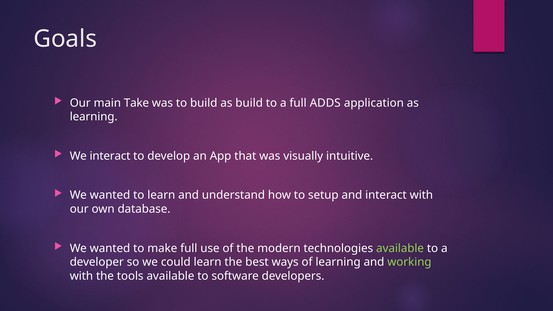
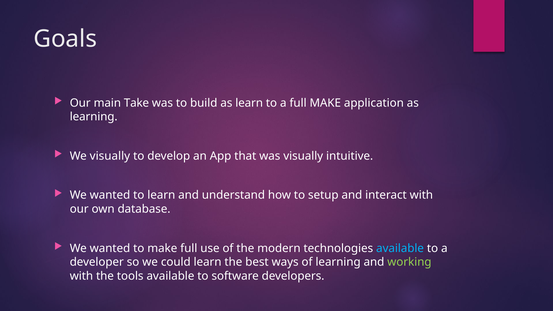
as build: build -> learn (249, 103)
full ADDS: ADDS -> MAKE (325, 103)
We interact: interact -> visually (110, 156)
available colour: light green -> light blue (400, 248)
